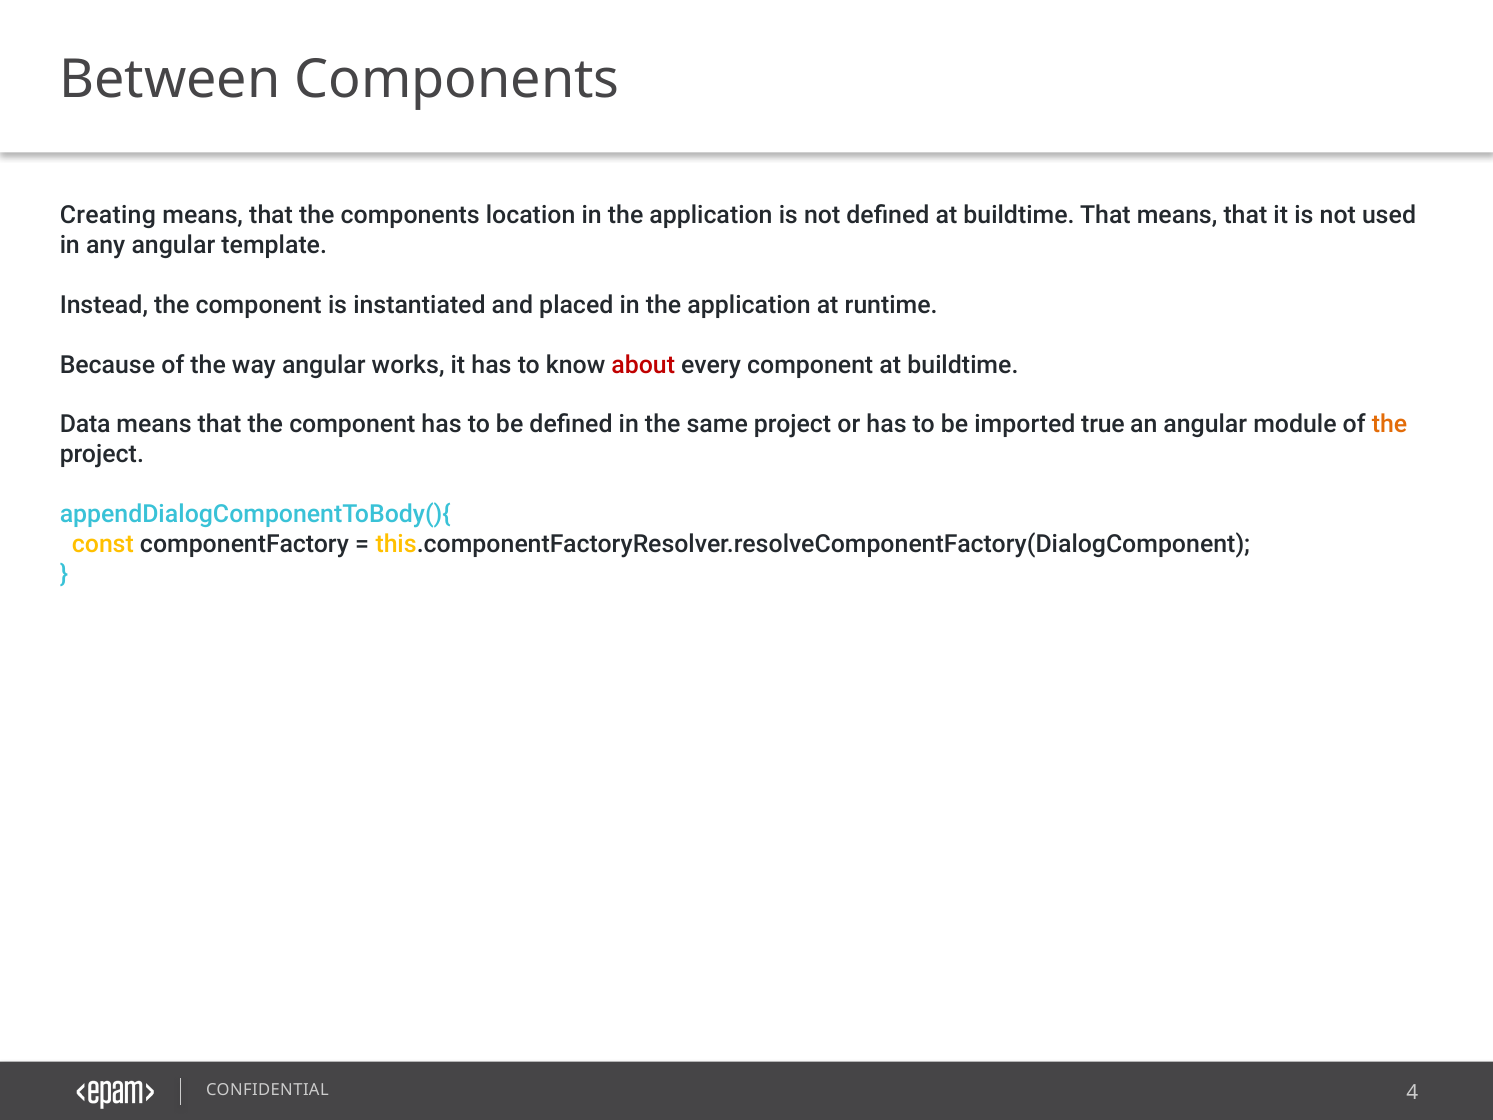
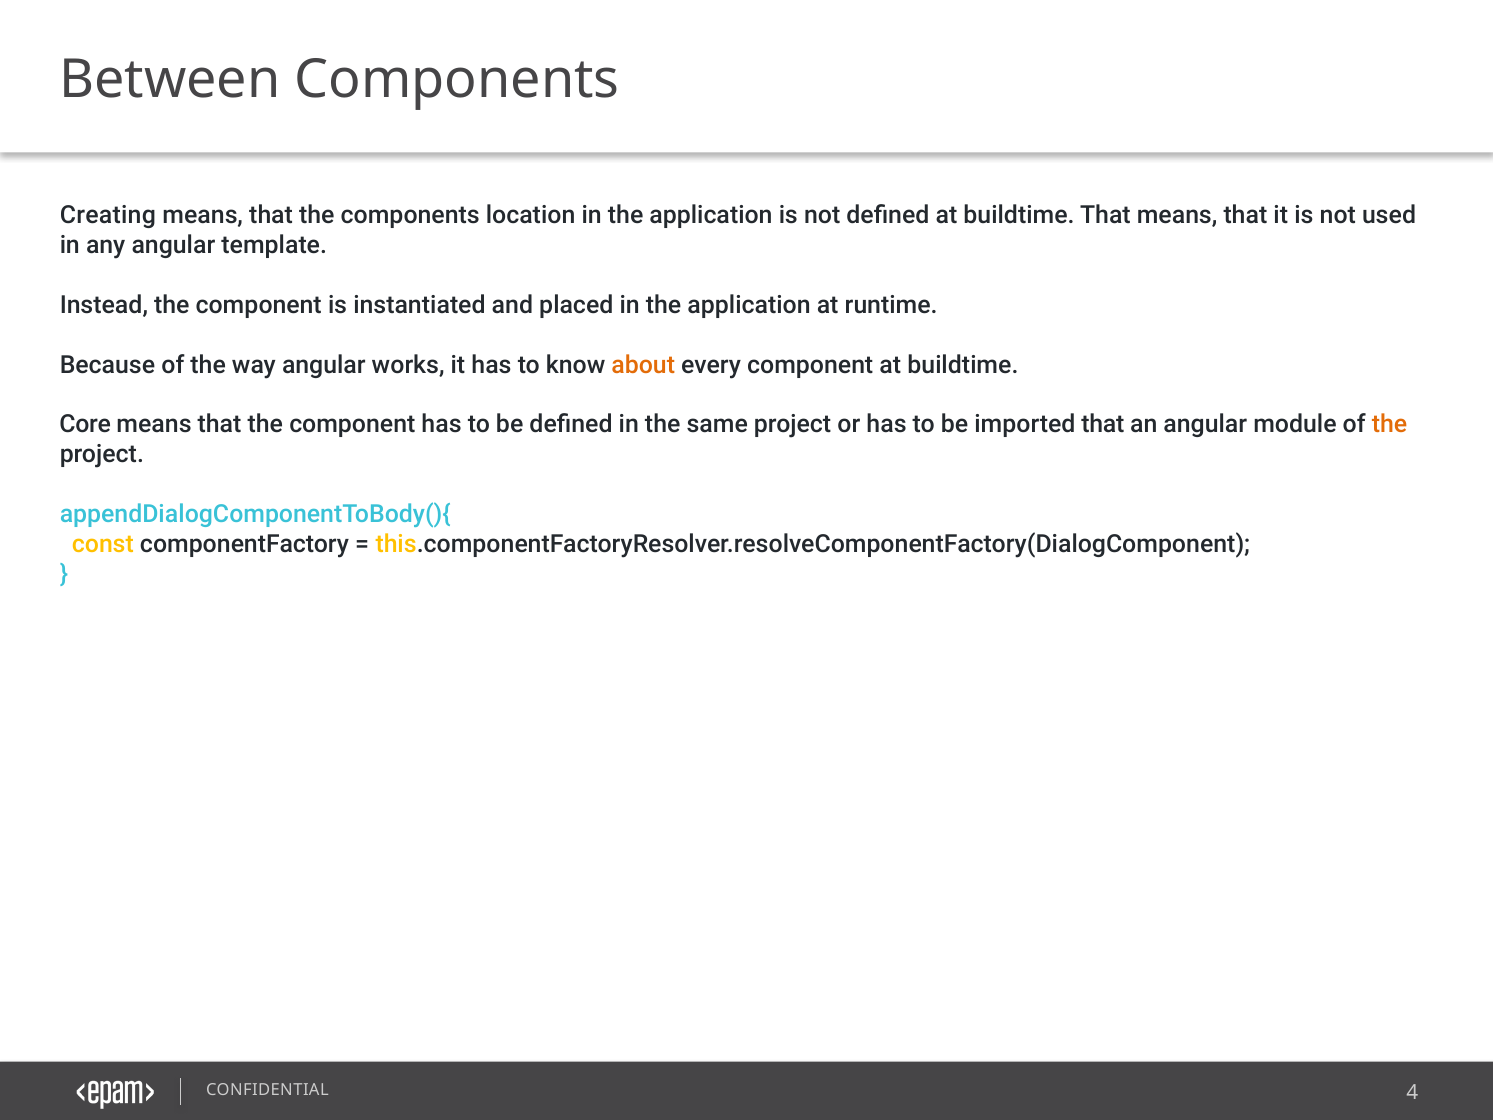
about colour: red -> orange (643, 365)
Data: Data -> Core (85, 425)
imported true: true -> that (1103, 425)
